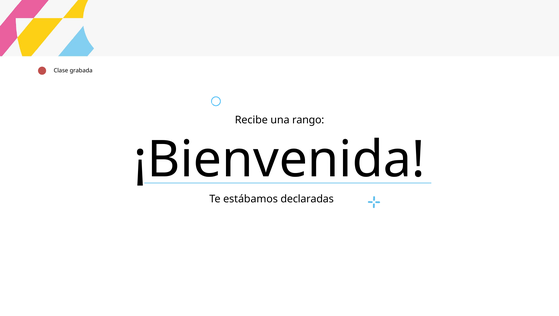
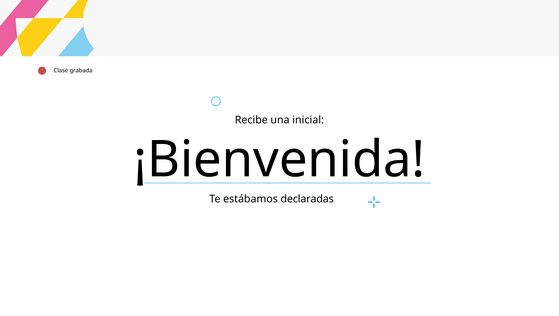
rango: rango -> inicial (308, 120)
